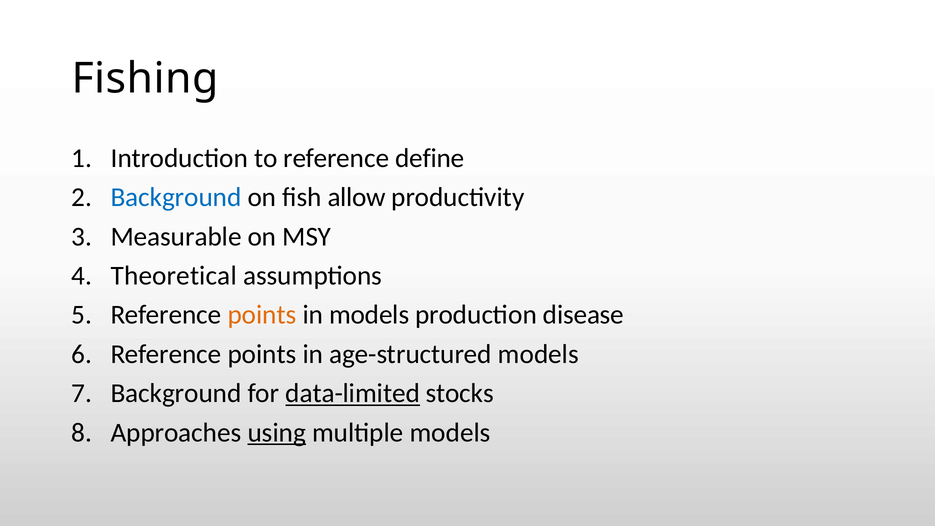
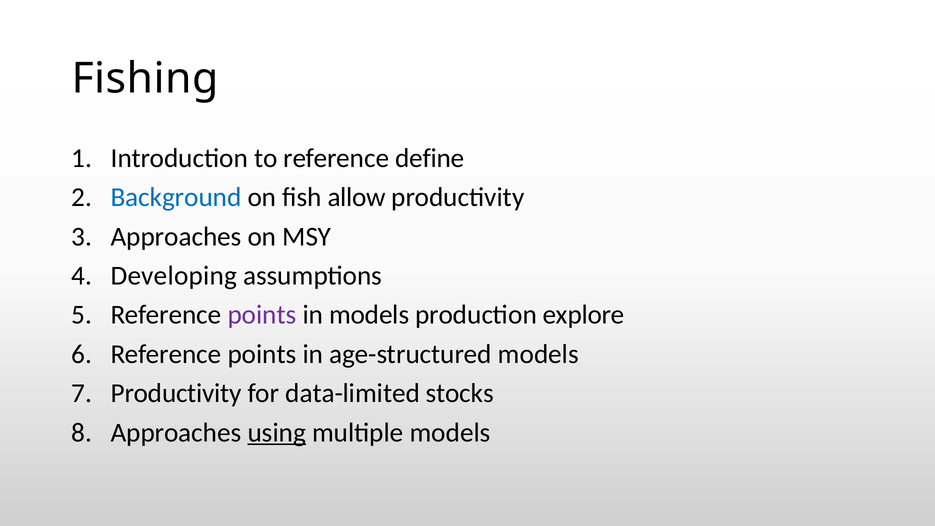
Measurable: Measurable -> Approaches (176, 236)
Theoretical: Theoretical -> Developing (174, 276)
points colour: orange -> purple (262, 315)
disease: disease -> explore (584, 315)
Background: Background -> Productivity (176, 393)
data-limited underline: present -> none (353, 393)
